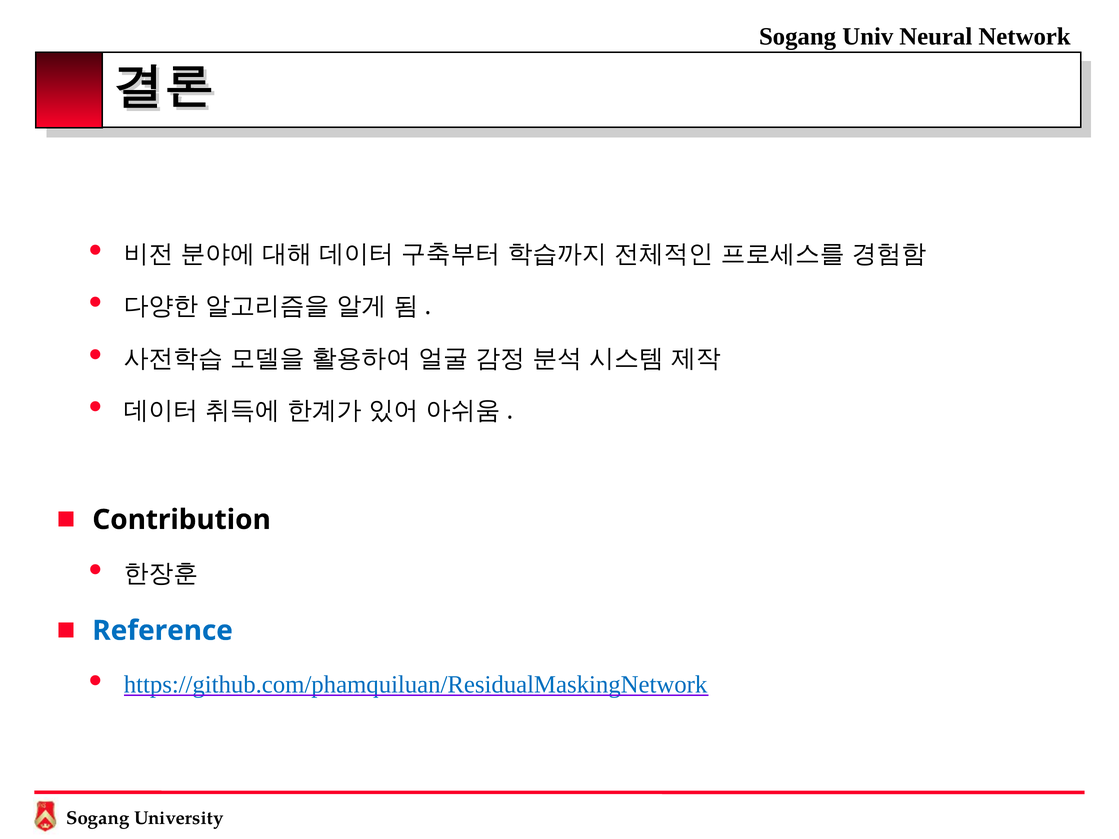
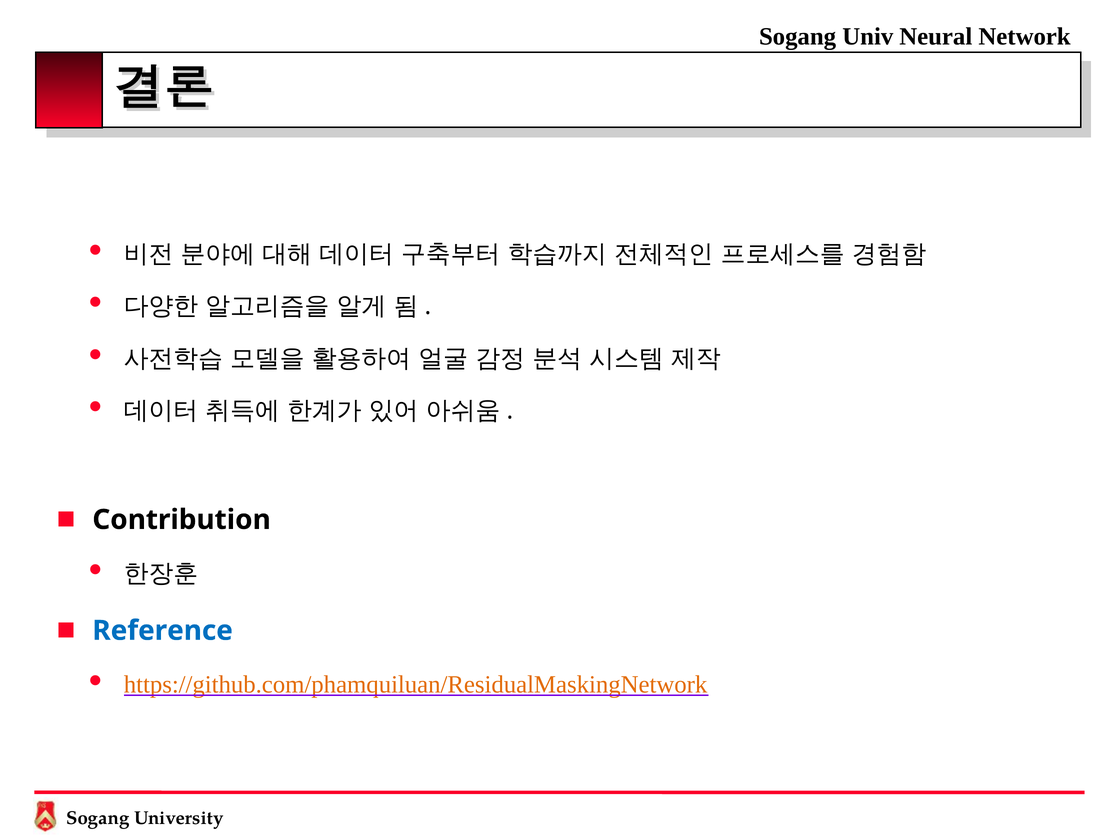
https://github.com/phamquiluan/ResidualMaskingNetwork colour: blue -> orange (416, 685)
